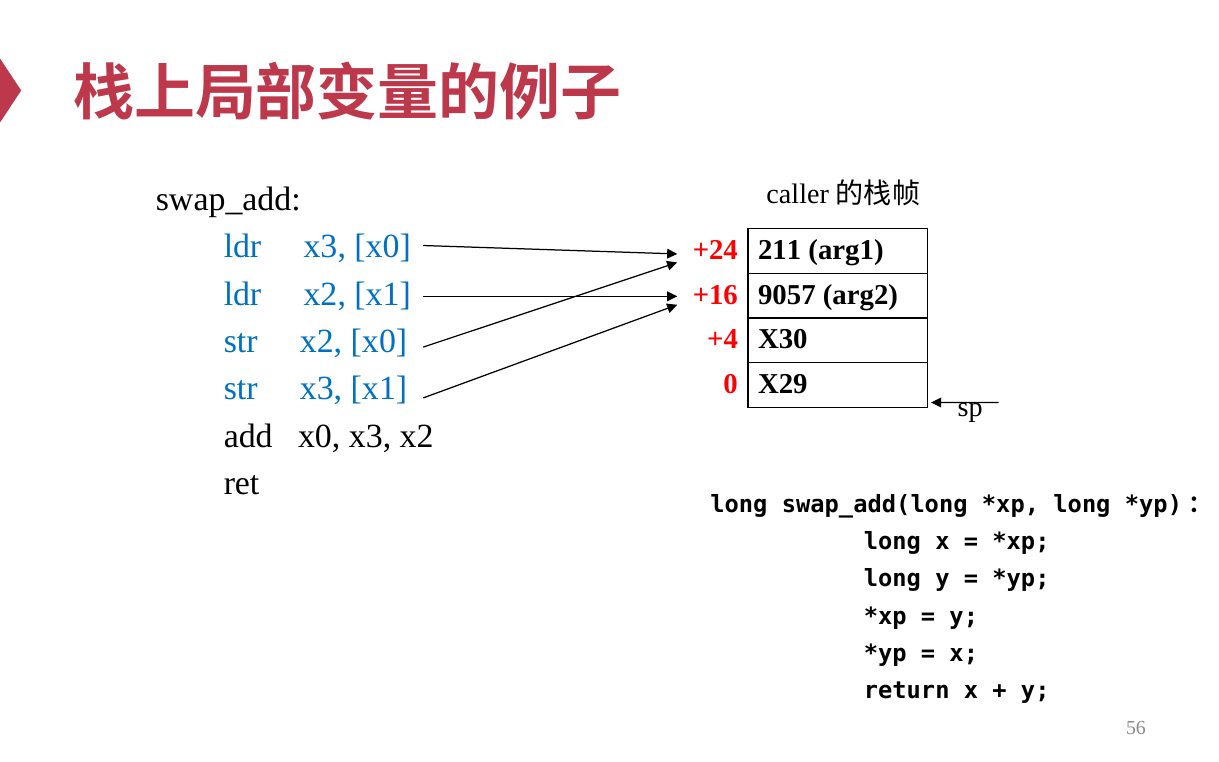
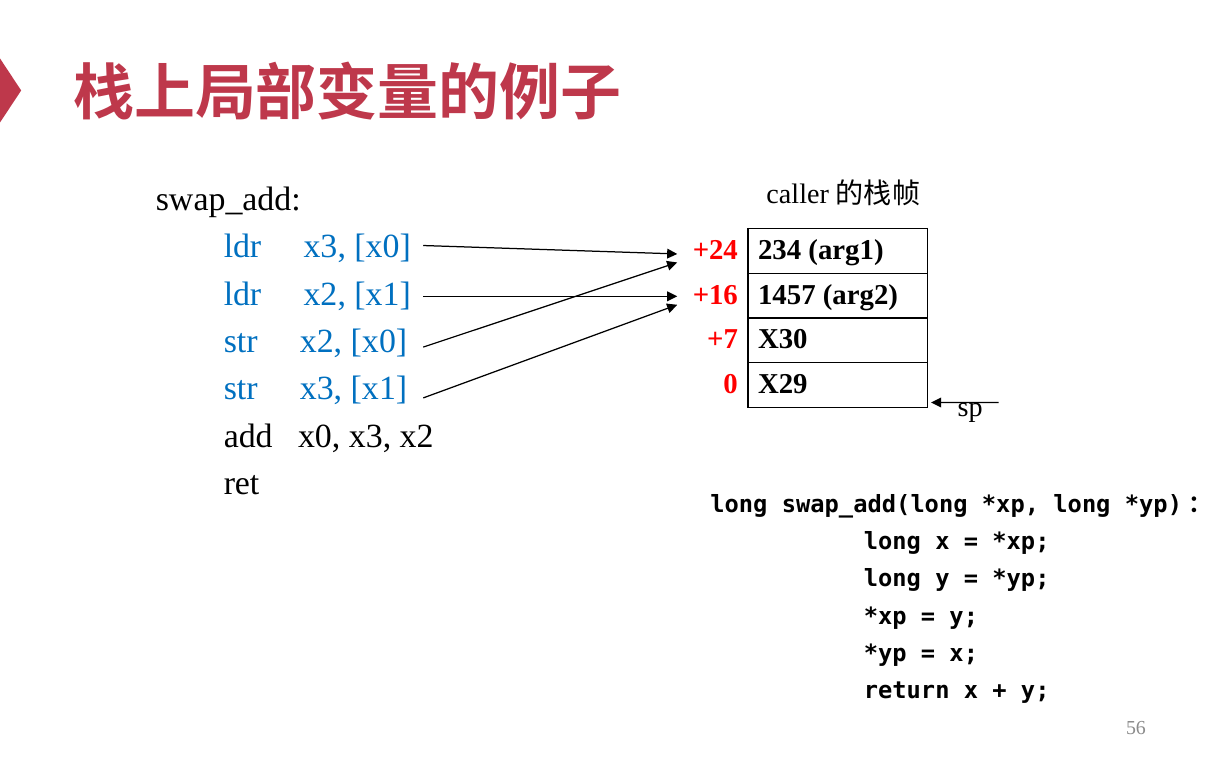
211: 211 -> 234 (780, 250)
9057: 9057 -> 1457 (787, 295)
+4: +4 -> +7 (723, 339)
